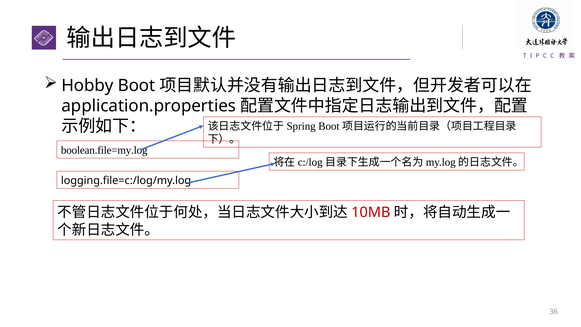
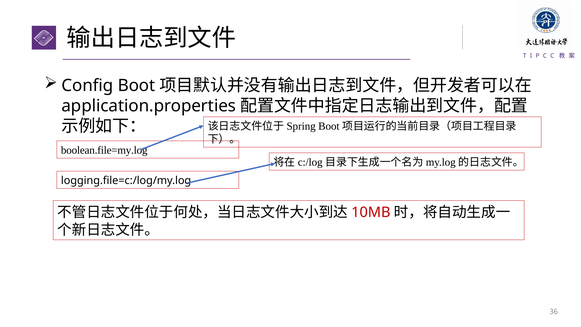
Hobby: Hobby -> Config (87, 86)
